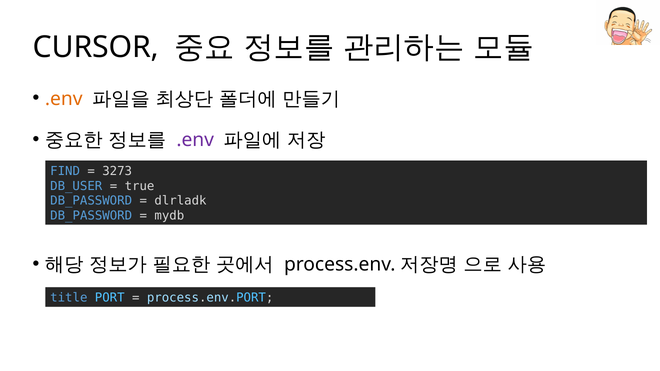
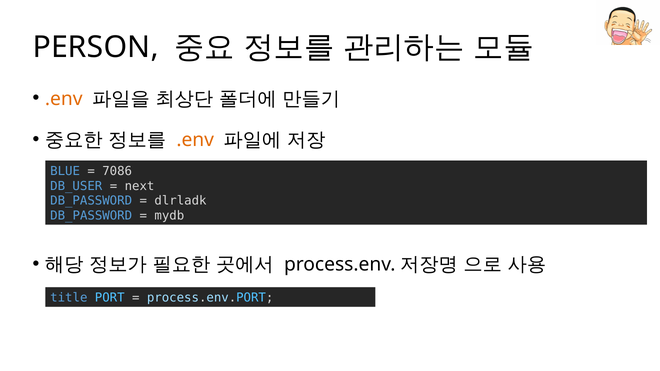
CURSOR: CURSOR -> PERSON (96, 47)
.env colour: purple -> orange (195, 140)
FIND: FIND -> BLUE (65, 171)
3273: 3273 -> 7086 (117, 171)
true: true -> next (140, 186)
